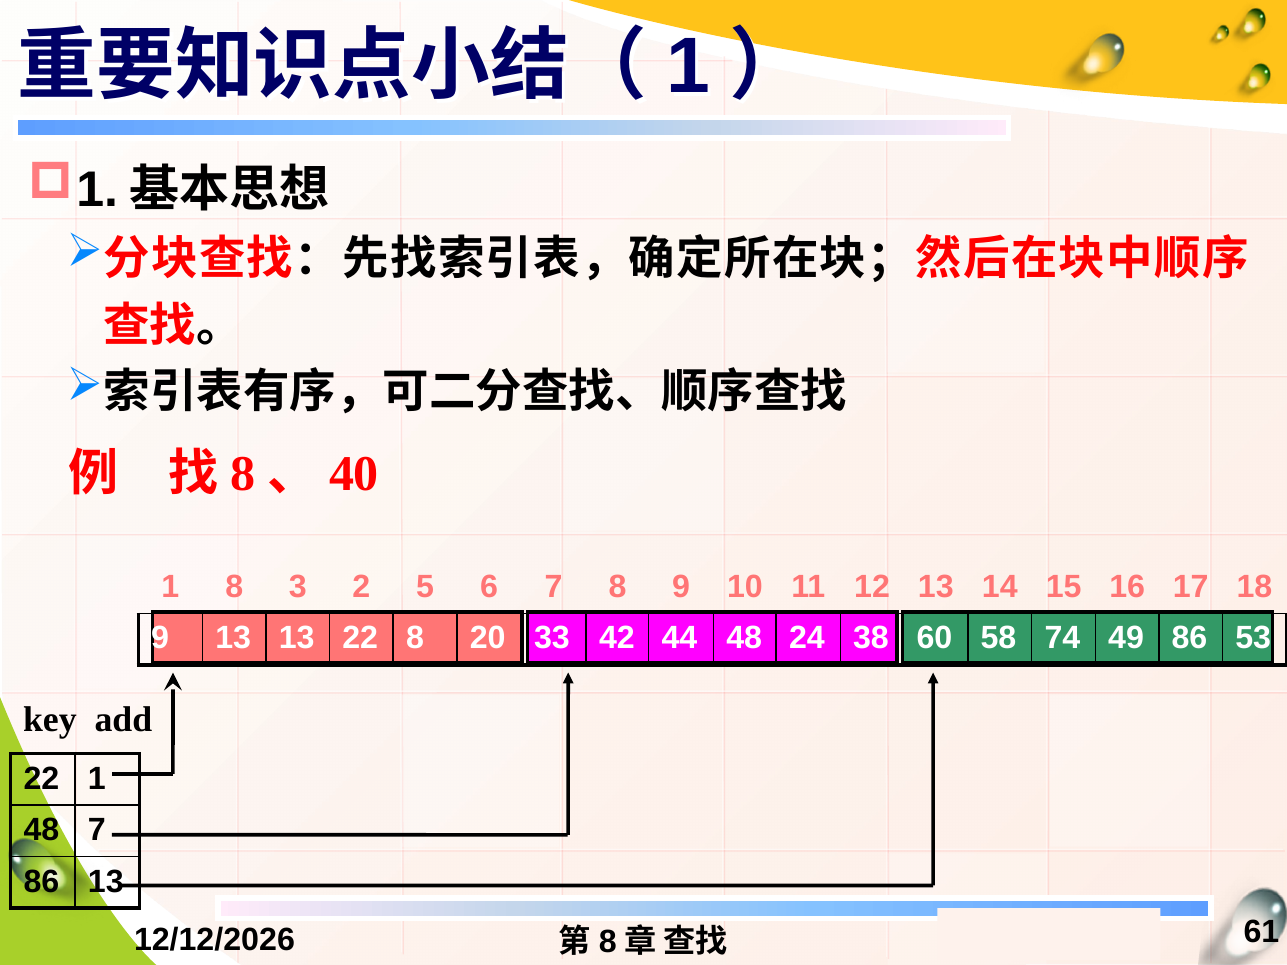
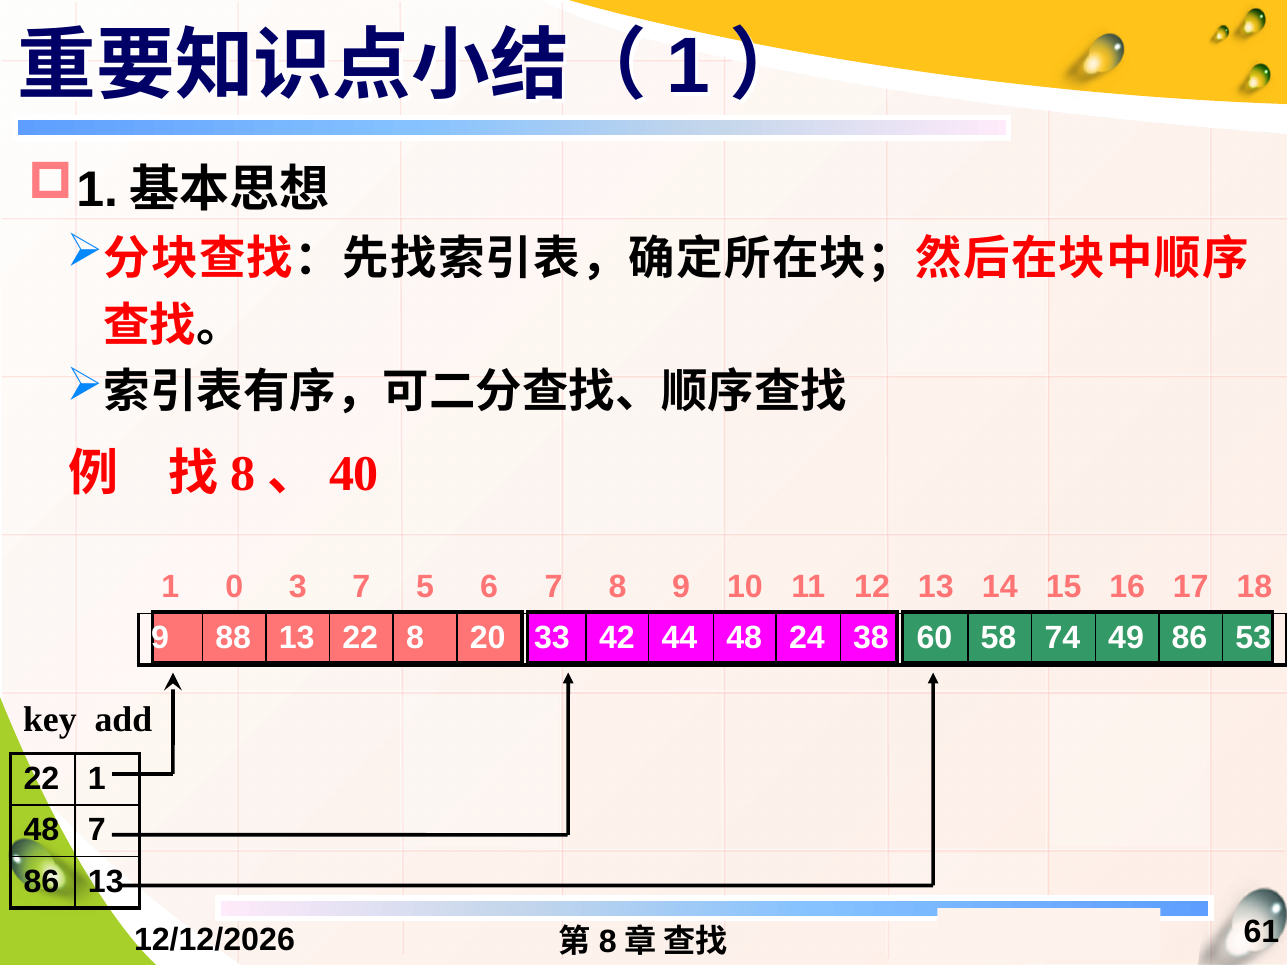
1 8: 8 -> 0 (234, 587)
3 2: 2 -> 7 (361, 587)
9 13: 13 -> 88 (233, 638)
